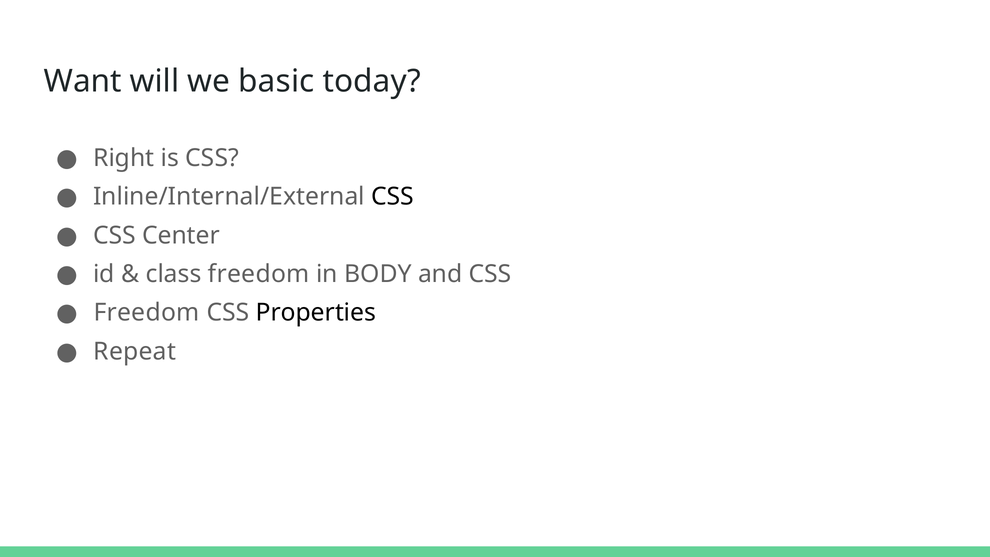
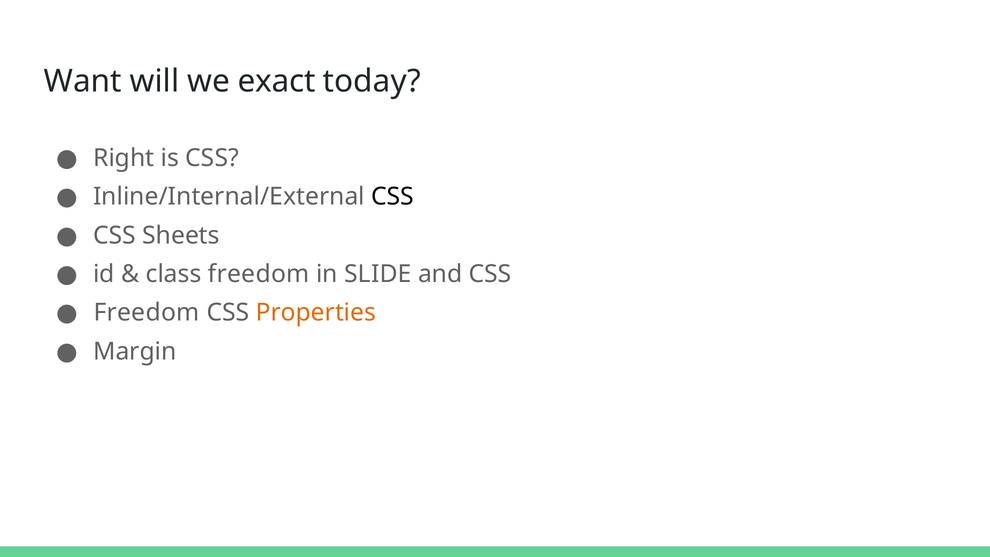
basic: basic -> exact (277, 81)
Center: Center -> Sheets (181, 235)
BODY: BODY -> SLIDE (378, 274)
Properties colour: black -> orange (316, 313)
Repeat: Repeat -> Margin (135, 351)
